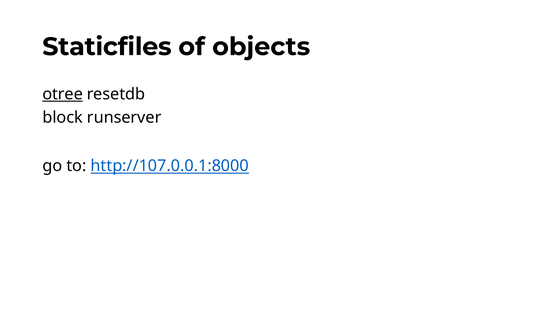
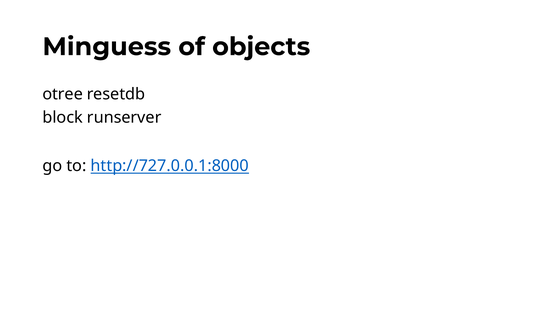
Staticfiles: Staticfiles -> Minguess (107, 47)
otree underline: present -> none (63, 94)
http://107.0.0.1:8000: http://107.0.0.1:8000 -> http://727.0.0.1:8000 (170, 166)
